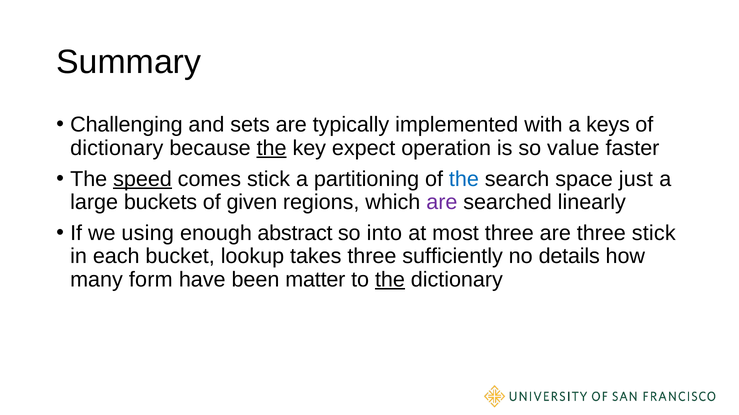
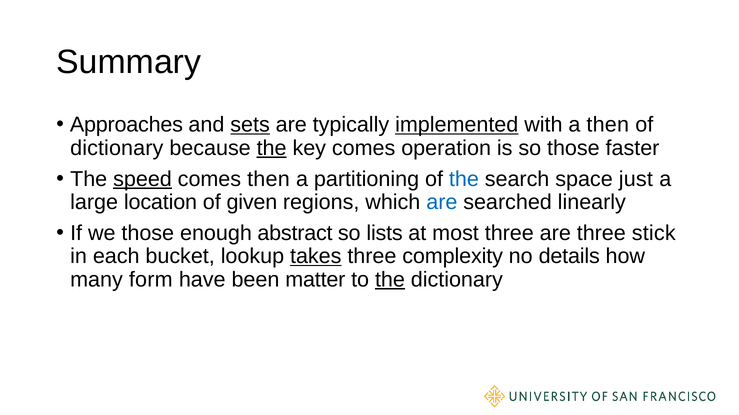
Challenging: Challenging -> Approaches (126, 125)
sets underline: none -> present (250, 125)
implemented underline: none -> present (457, 125)
a keys: keys -> then (608, 125)
key expect: expect -> comes (364, 148)
so value: value -> those (573, 148)
comes stick: stick -> then (268, 179)
buckets: buckets -> location (160, 202)
are colour: purple -> blue (442, 202)
we using: using -> those (148, 233)
into: into -> lists (385, 233)
takes underline: none -> present (316, 257)
sufficiently: sufficiently -> complexity (453, 257)
